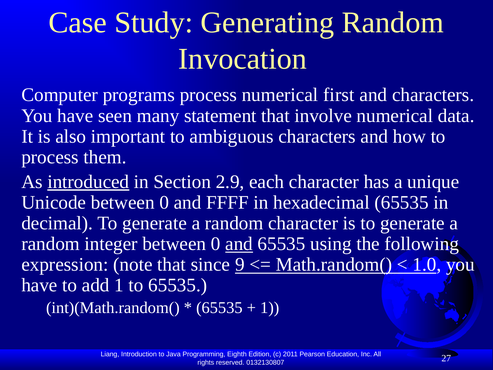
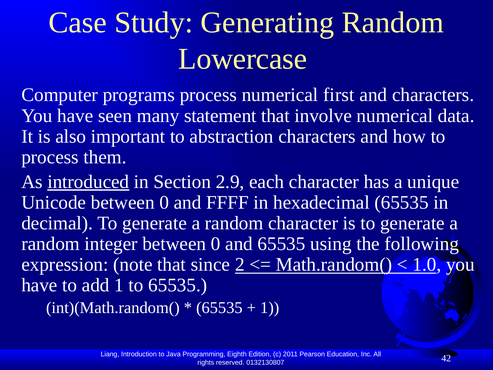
Invocation: Invocation -> Lowercase (243, 59)
ambiguous: ambiguous -> abstraction (232, 136)
and underline: present -> none (239, 244)
9: 9 -> 2 (240, 264)
27: 27 -> 42 (446, 358)
